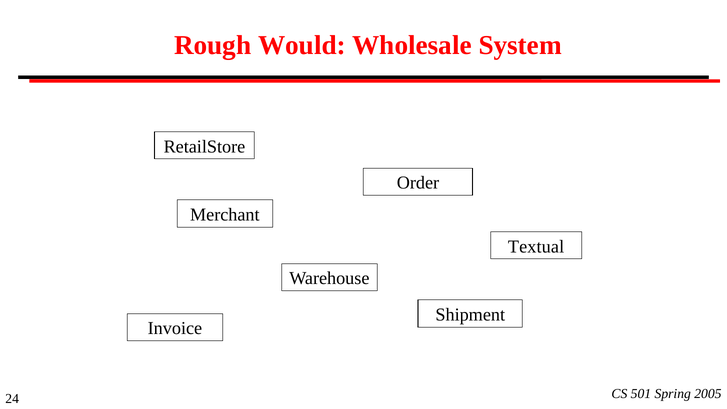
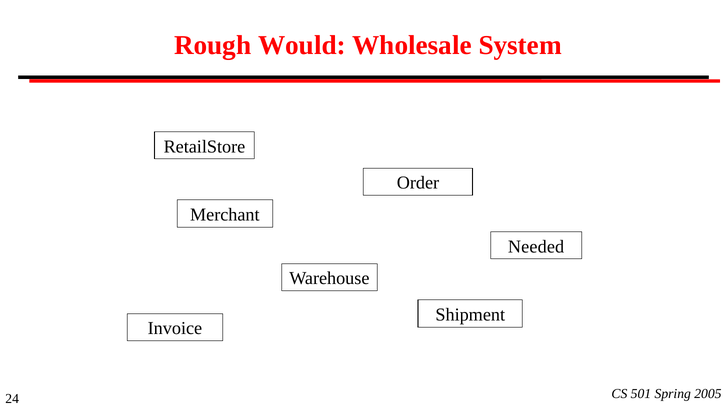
Textual: Textual -> Needed (536, 247)
